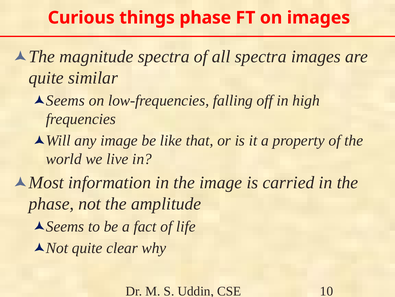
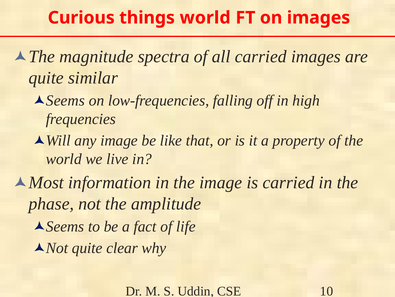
things phase: phase -> world (205, 18)
all spectra: spectra -> carried (261, 57)
